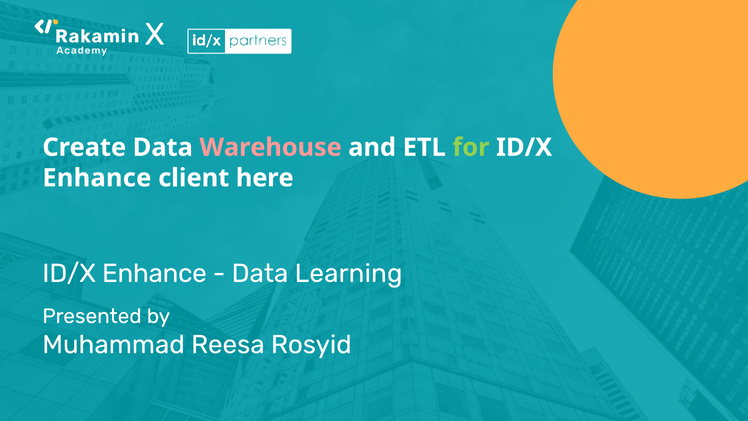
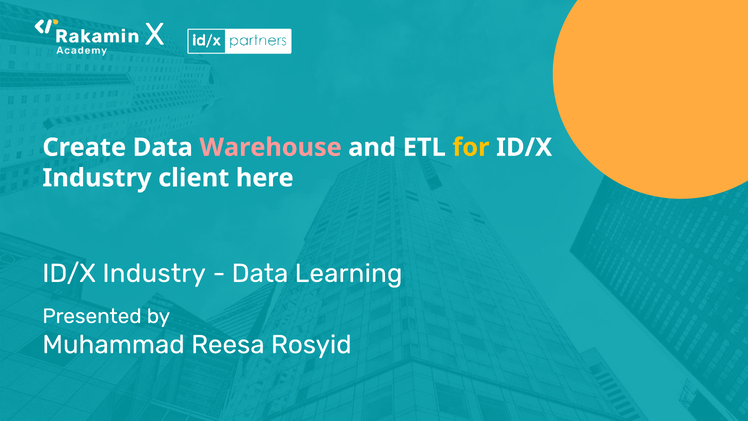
for colour: light green -> yellow (471, 147)
Enhance: Enhance -> Industry (97, 178)
Enhance: Enhance -> Industry (154, 273)
